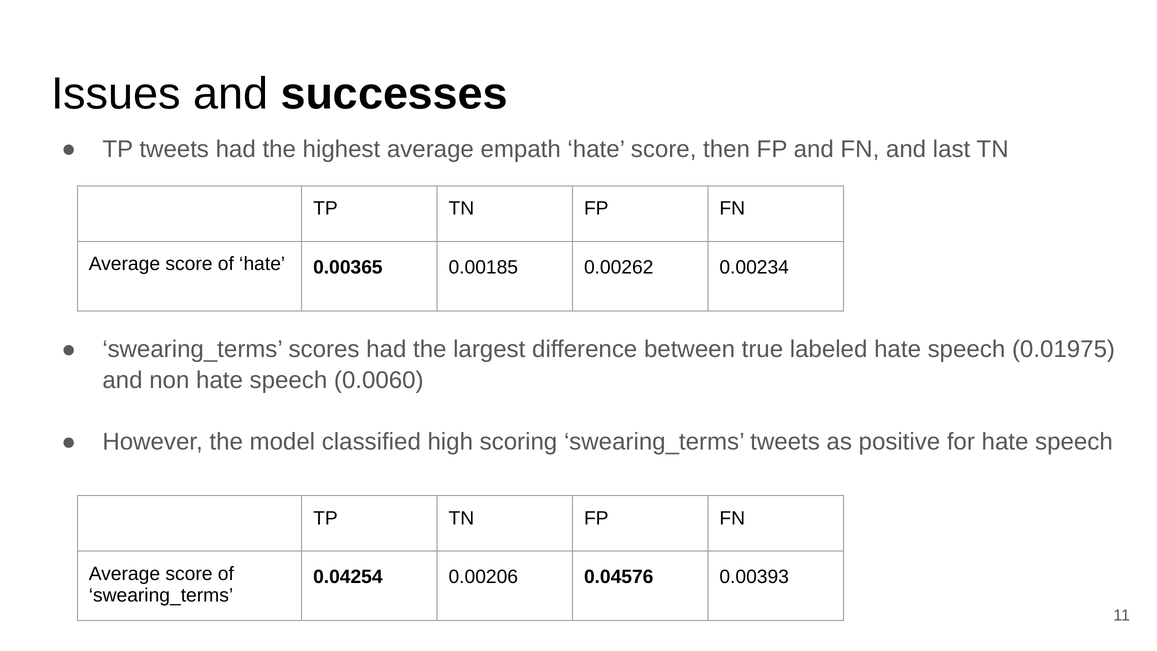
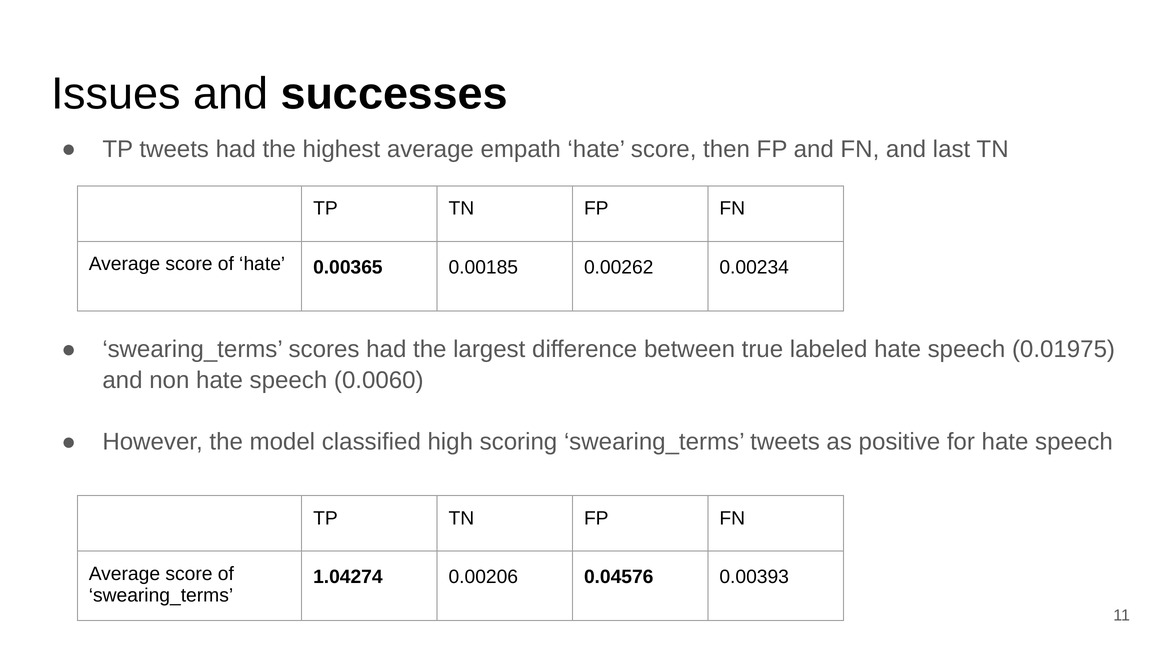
0.04254: 0.04254 -> 1.04274 (348, 577)
